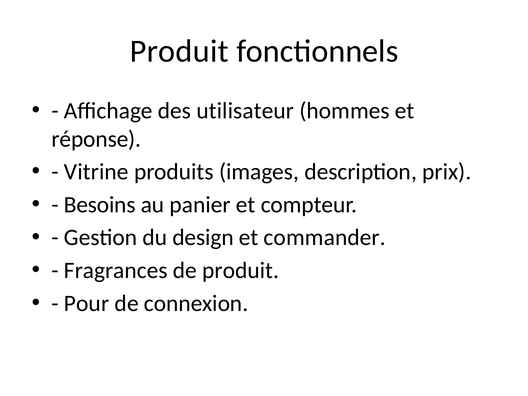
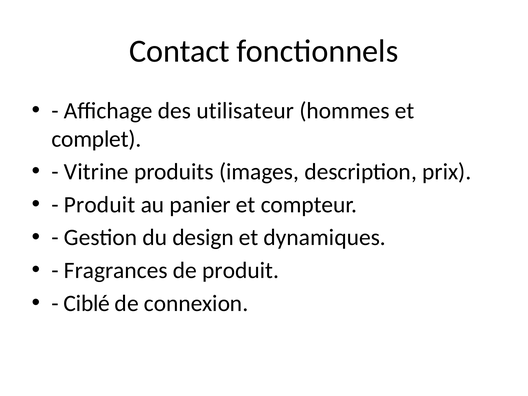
Produit: Produit -> Contact (179, 51)
réponse: réponse -> complet (96, 139)
Besoins: Besoins -> Produit (100, 205)
commander: commander -> dynamiques (325, 238)
Pour: Pour -> Ciblé (87, 303)
